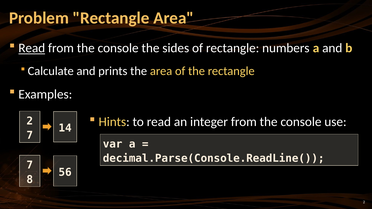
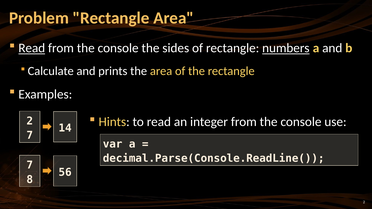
numbers underline: none -> present (286, 48)
